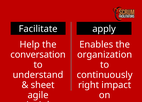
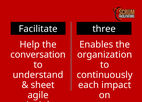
apply: apply -> three (104, 29)
right: right -> each (89, 84)
